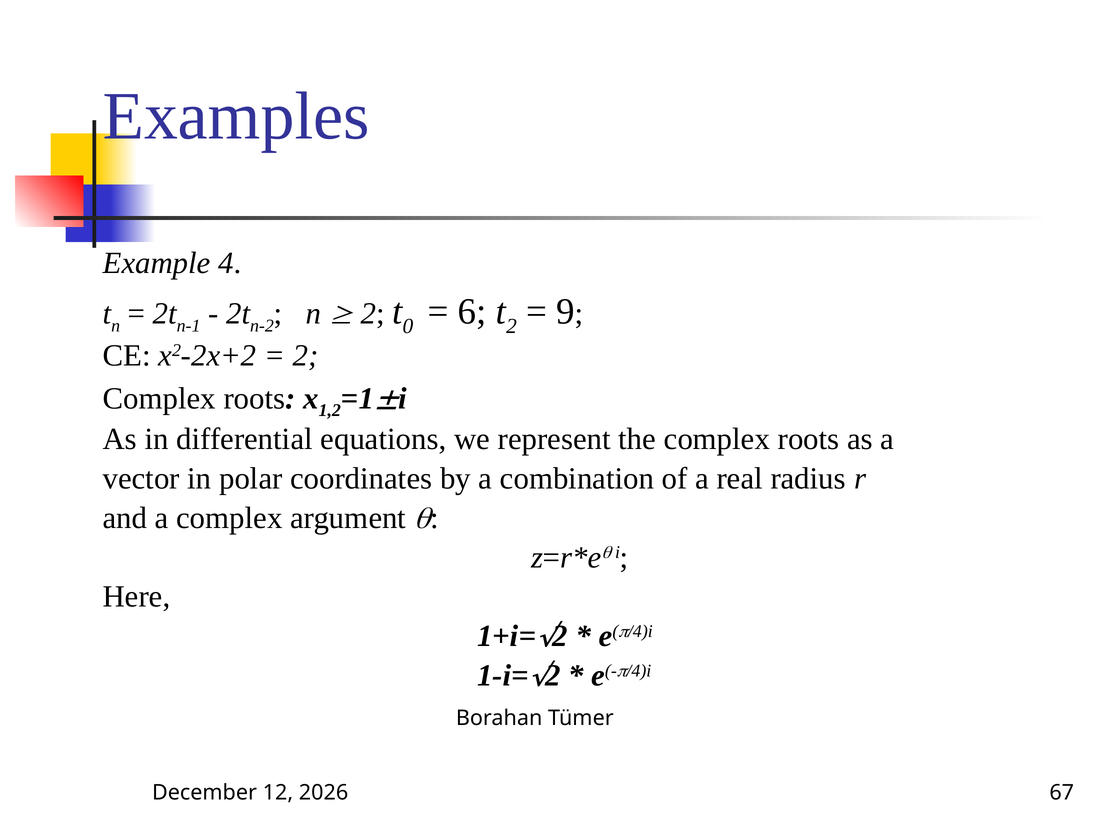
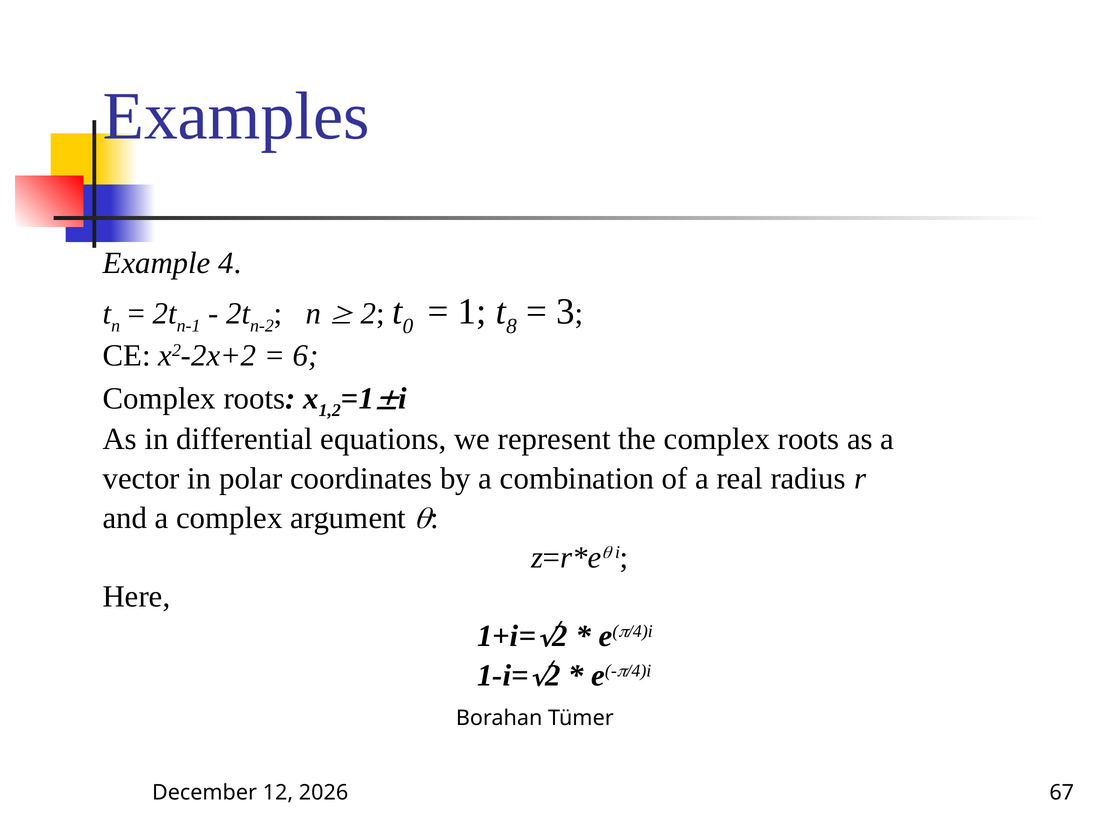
6: 6 -> 1 (472, 312)
2: 2 -> 8 (511, 326)
9: 9 -> 3 (565, 312)
2: 2 -> 6 (305, 355)
